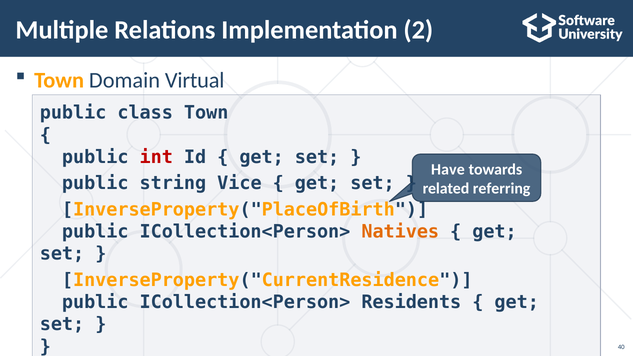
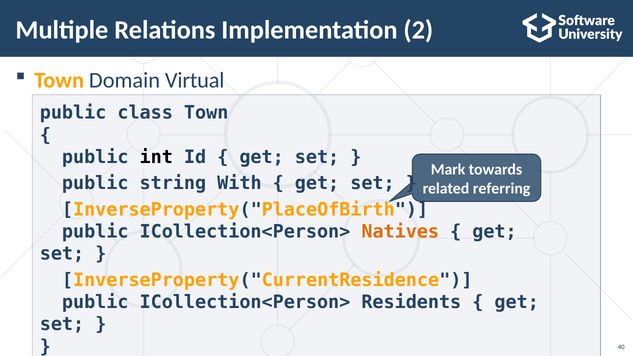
int colour: red -> black (156, 157)
Have: Have -> Mark (448, 169)
Vice: Vice -> With (239, 183)
